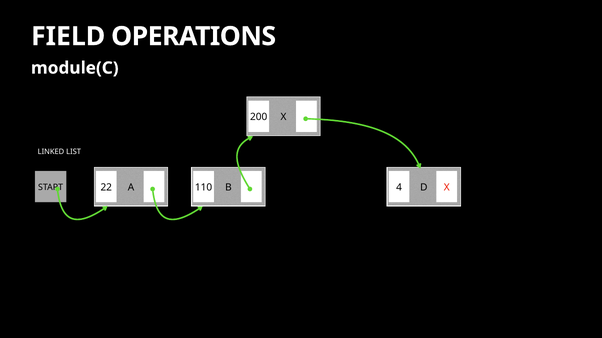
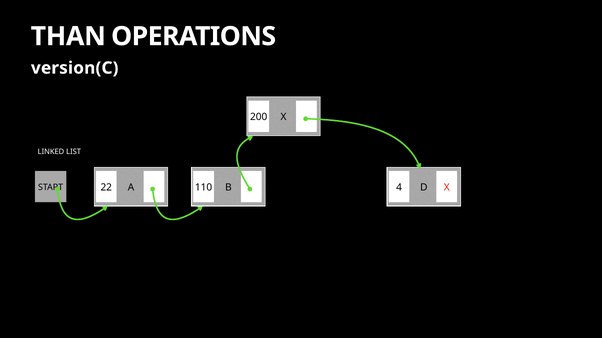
FIELD: FIELD -> THAN (68, 36)
module(C: module(C -> version(C (75, 68)
